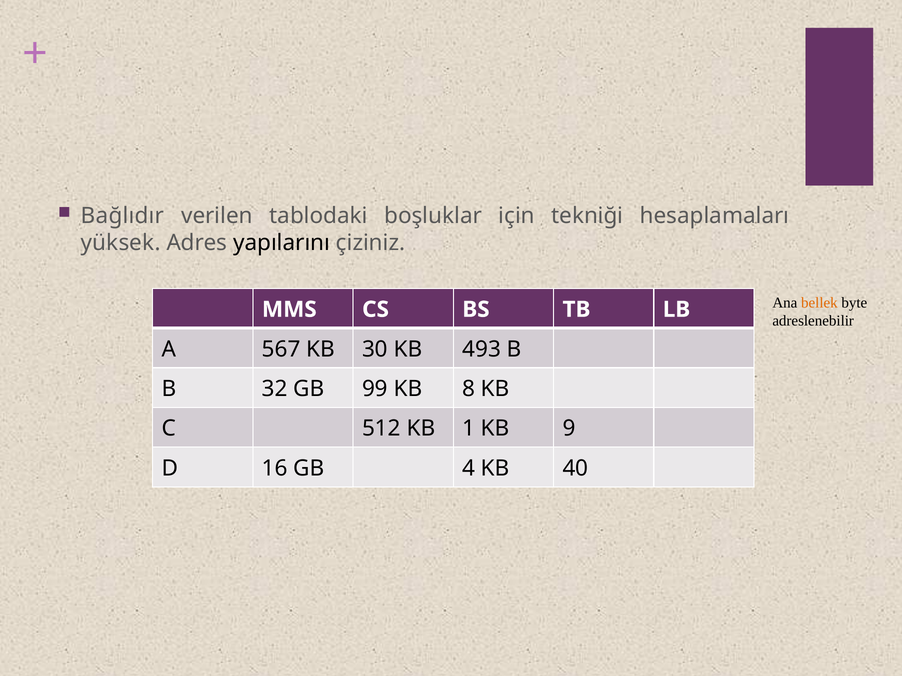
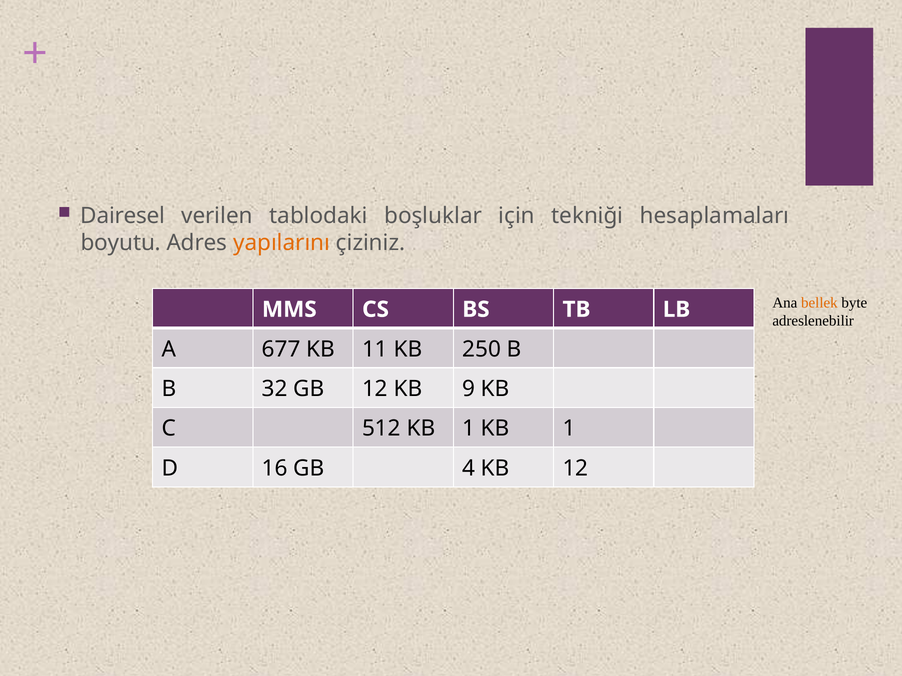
Bağlıdır: Bağlıdır -> Dairesel (123, 216)
yüksek: yüksek -> boyutu (121, 243)
yapılarını colour: black -> orange (282, 243)
567: 567 -> 677 (281, 349)
30: 30 -> 11 (375, 349)
493: 493 -> 250 (482, 349)
GB 99: 99 -> 12 (375, 389)
8: 8 -> 9 (469, 389)
1 KB 9: 9 -> 1 (569, 429)
KB 40: 40 -> 12 (575, 469)
